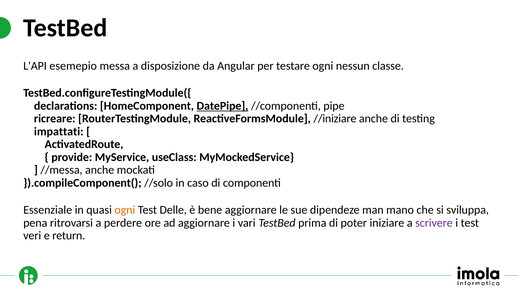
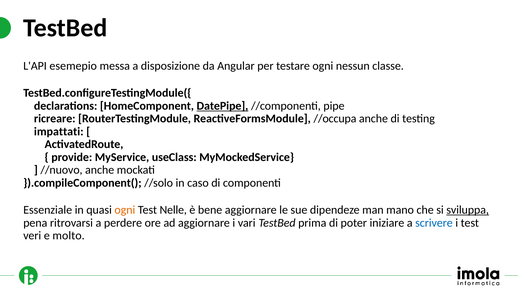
//iniziare: //iniziare -> //occupa (335, 118)
//messa: //messa -> //nuovo (61, 170)
Delle: Delle -> Nelle (173, 210)
sviluppa underline: none -> present (468, 210)
scrivere colour: purple -> blue (434, 222)
return: return -> molto (69, 235)
